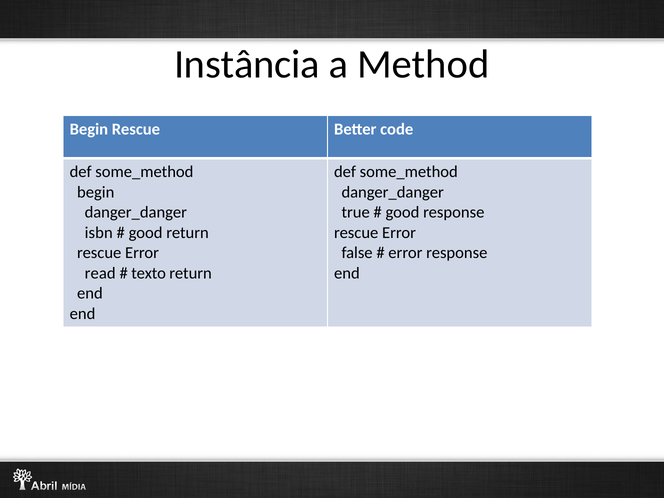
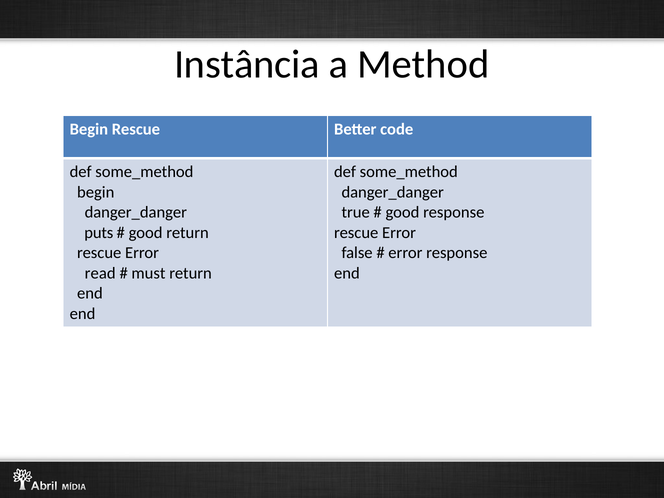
isbn: isbn -> puts (99, 233)
texto: texto -> must (149, 273)
